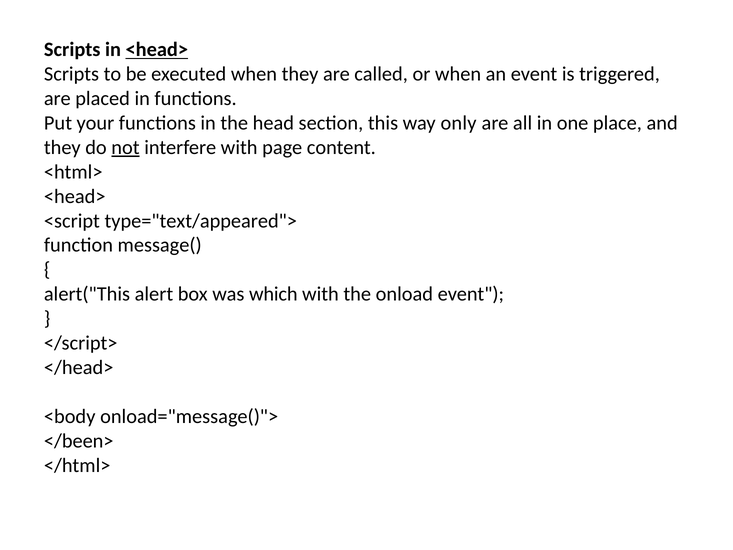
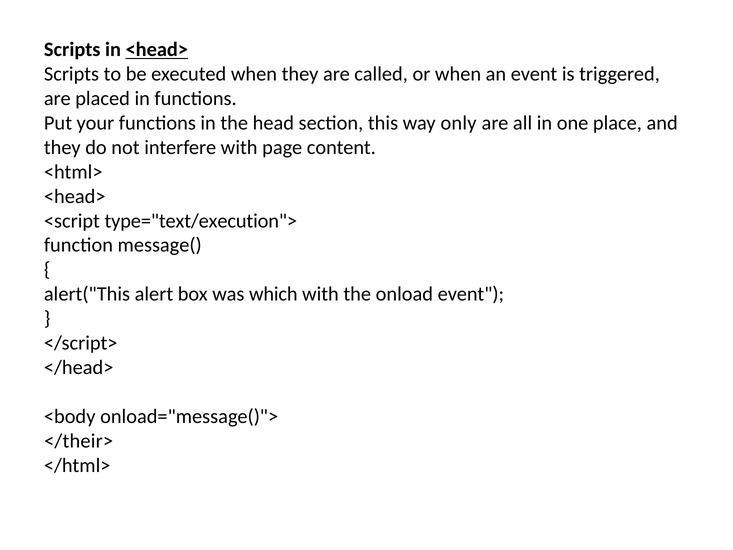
not underline: present -> none (125, 147)
type="text/appeared">: type="text/appeared"> -> type="text/execution"> (201, 221)
</been>: </been> -> </their> (79, 441)
